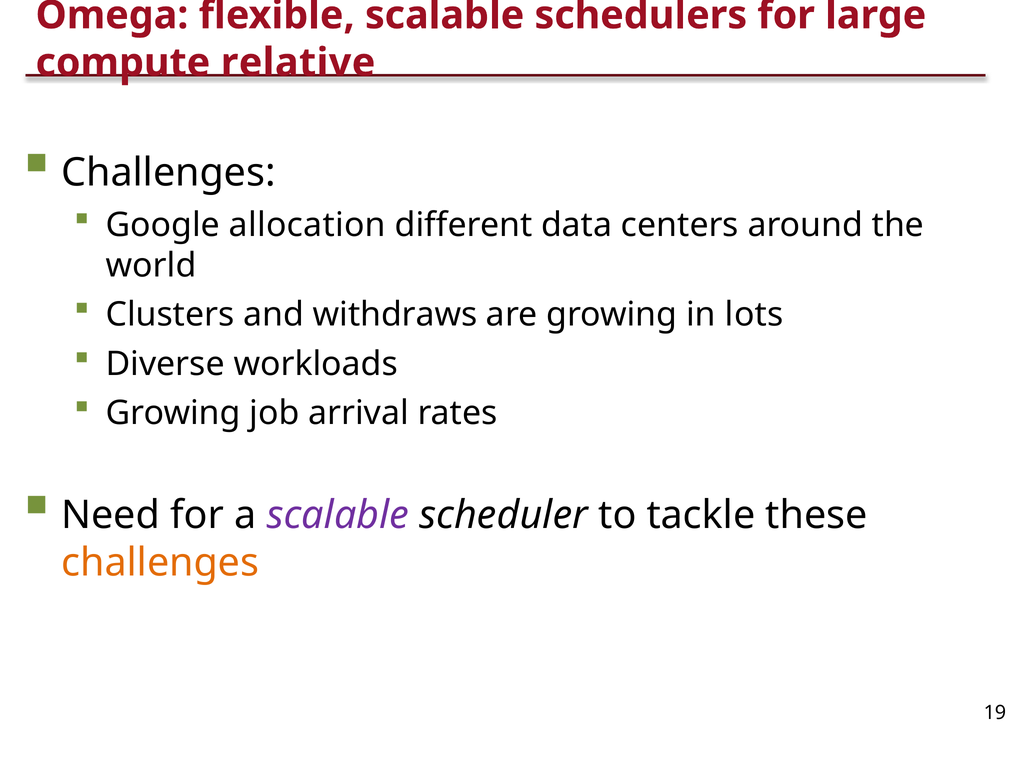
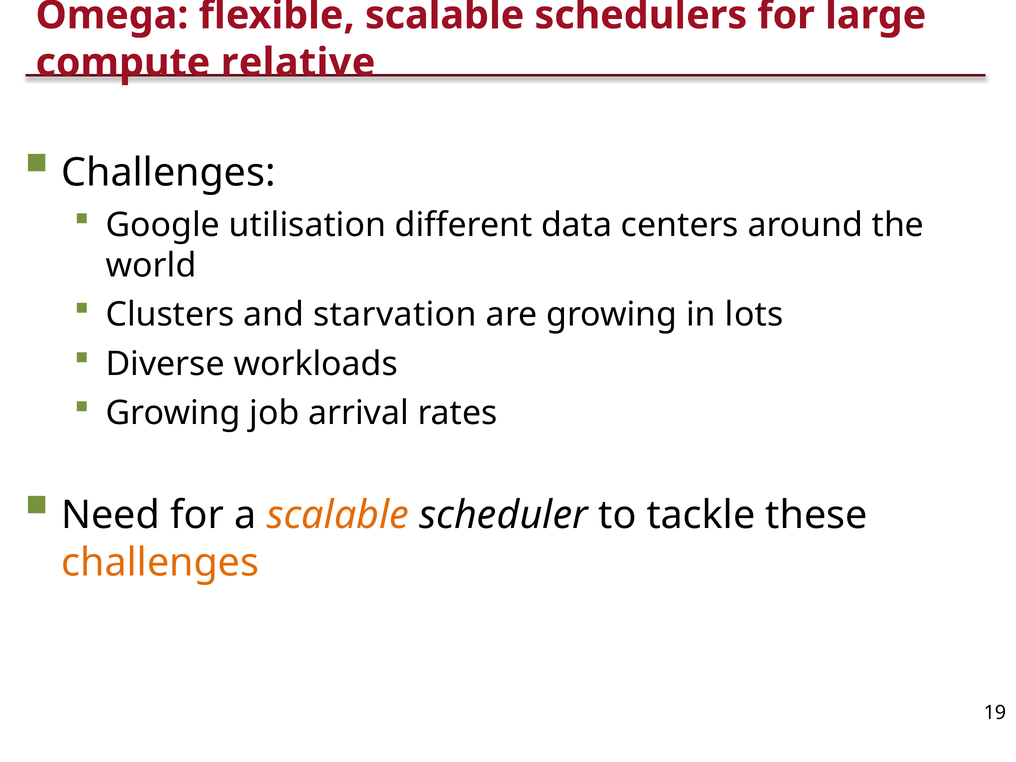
allocation: allocation -> utilisation (307, 225)
withdraws: withdraws -> starvation (395, 315)
scalable colour: purple -> orange (338, 515)
